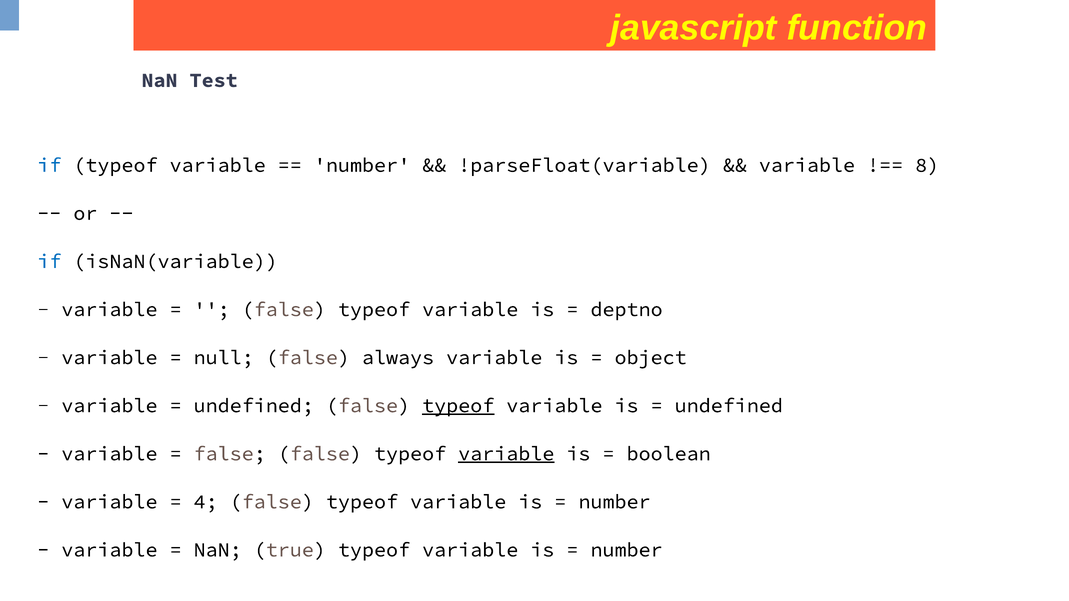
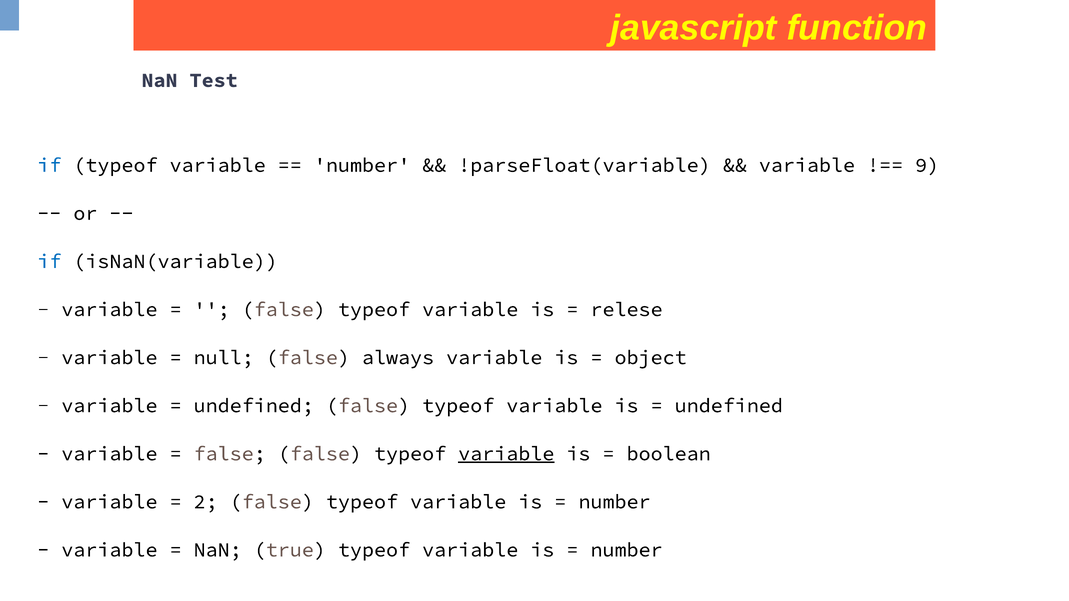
8: 8 -> 9 (927, 165)
deptno: deptno -> relese (627, 310)
typeof underline: present -> none (458, 406)
4: 4 -> 2 (206, 502)
